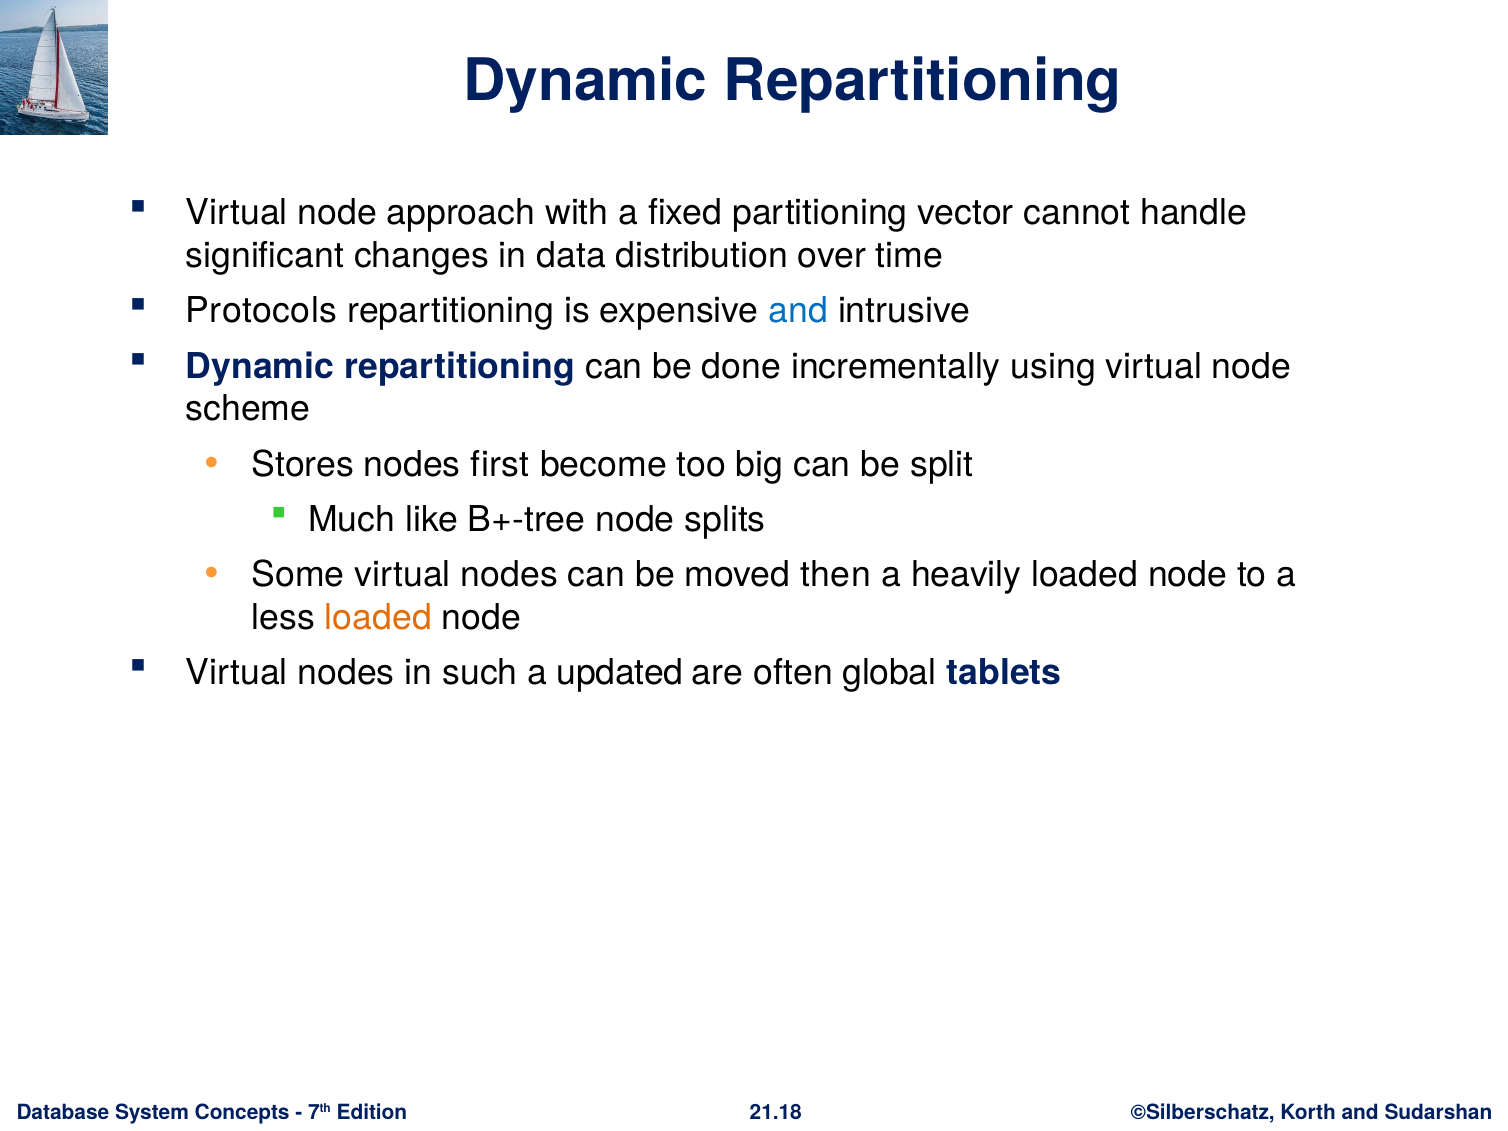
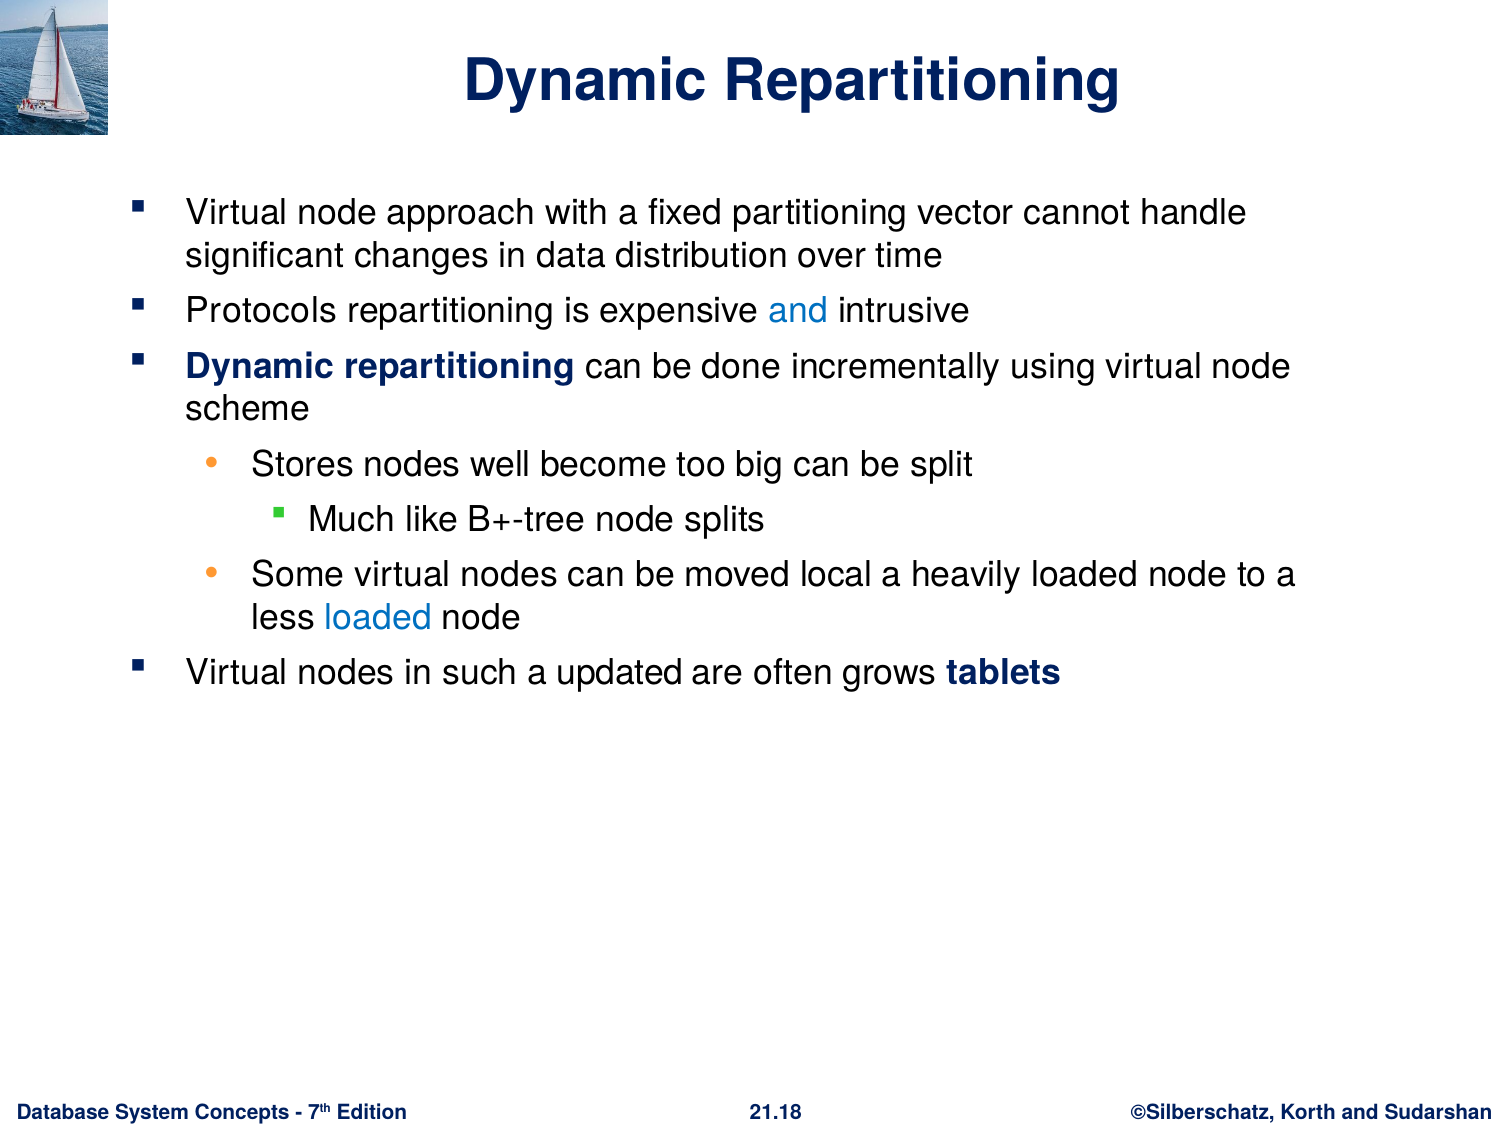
first: first -> well (501, 464)
then: then -> local (836, 575)
loaded colour: orange -> blue (378, 618)
global: global -> grows (889, 673)
